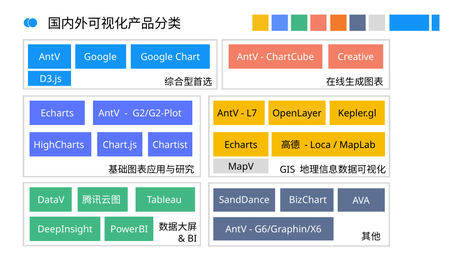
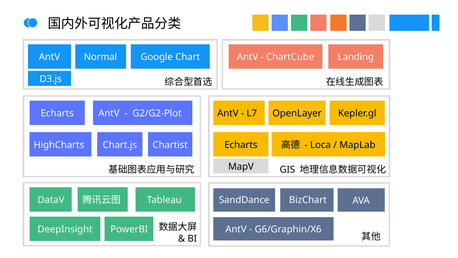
Google: Google -> Normal (100, 57)
Creative: Creative -> Landing (356, 57)
